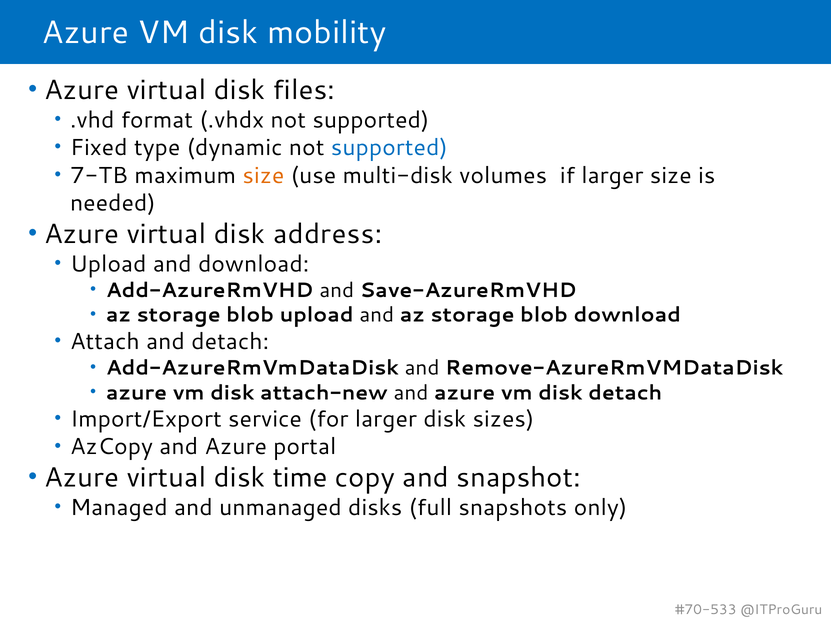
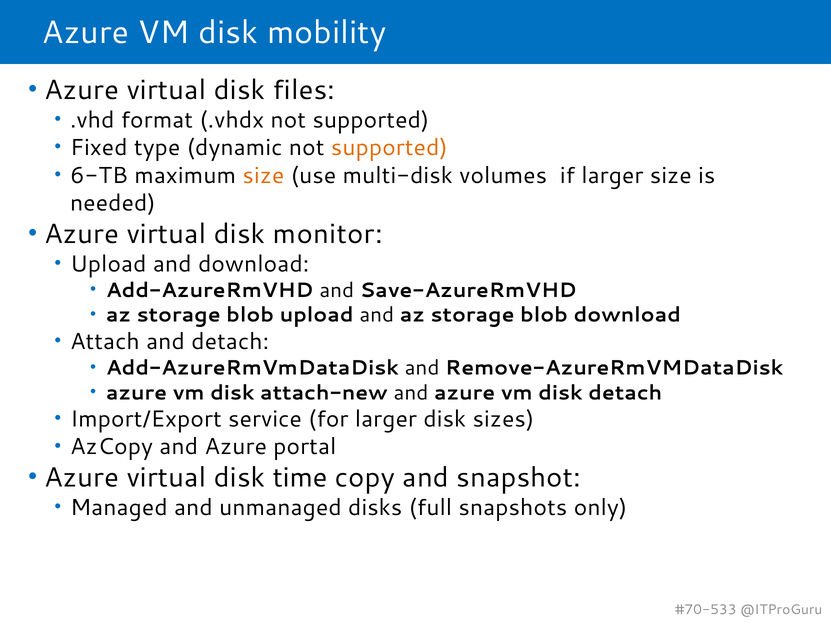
supported colour: blue -> orange (389, 148)
7-TB: 7-TB -> 6-TB (99, 175)
address: address -> monitor (328, 234)
